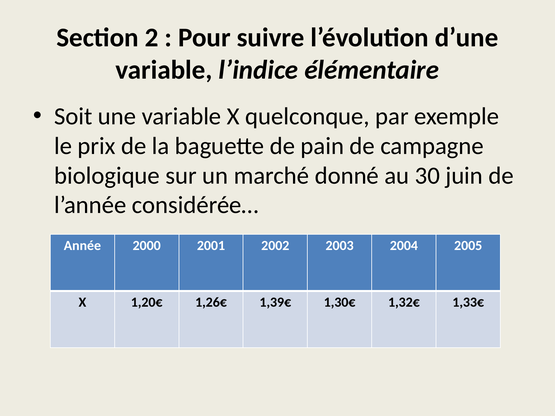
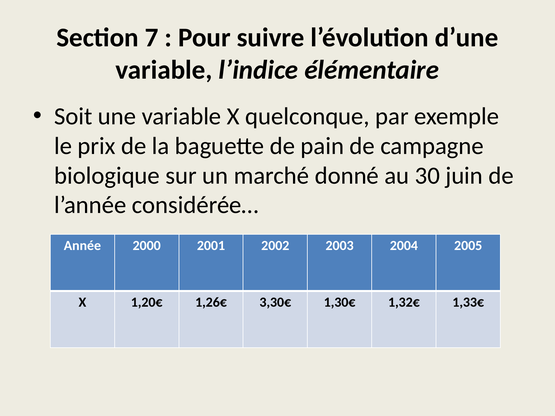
2: 2 -> 7 (152, 38)
1,39€: 1,39€ -> 3,30€ (275, 303)
